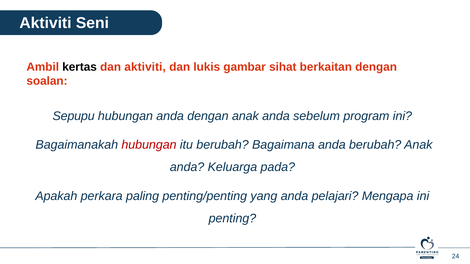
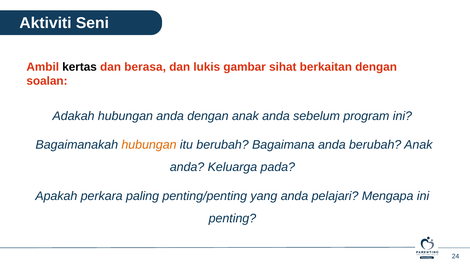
dan aktiviti: aktiviti -> berasa (145, 67)
Sepupu: Sepupu -> Adakah (74, 116)
hubungan colour: red -> orange (149, 145)
